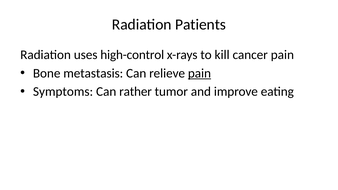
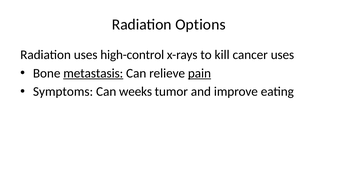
Patients: Patients -> Options (200, 25)
cancer pain: pain -> uses (282, 55)
metastasis underline: none -> present (93, 73)
rather: rather -> weeks (136, 92)
